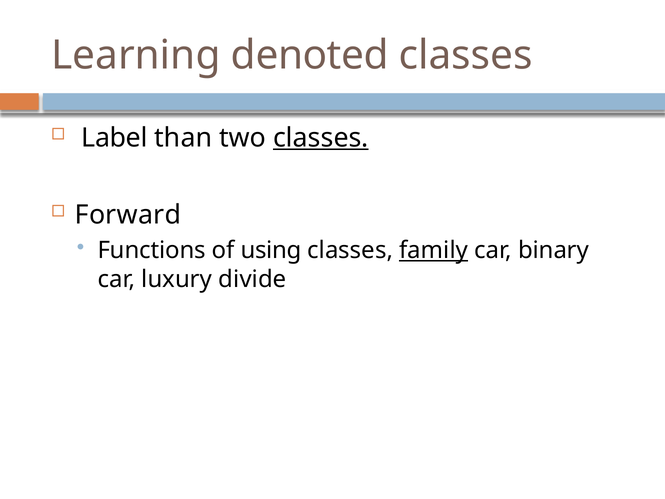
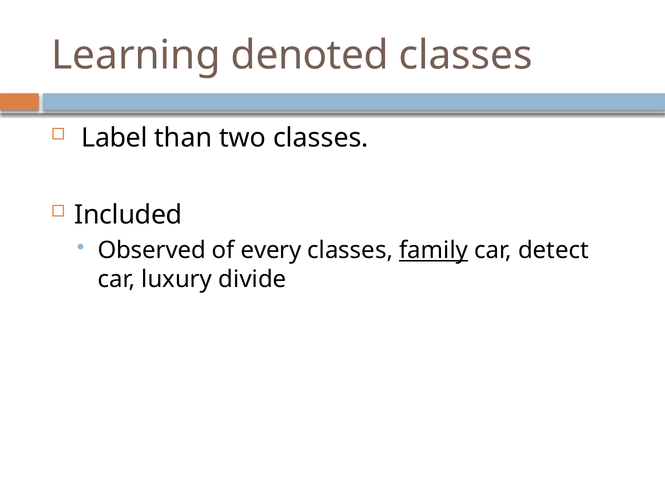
classes underline: present -> none (321, 138)
Forward: Forward -> Included (128, 215)
Functions: Functions -> Observed (152, 250)
using: using -> every (271, 250)
binary: binary -> detect (553, 250)
